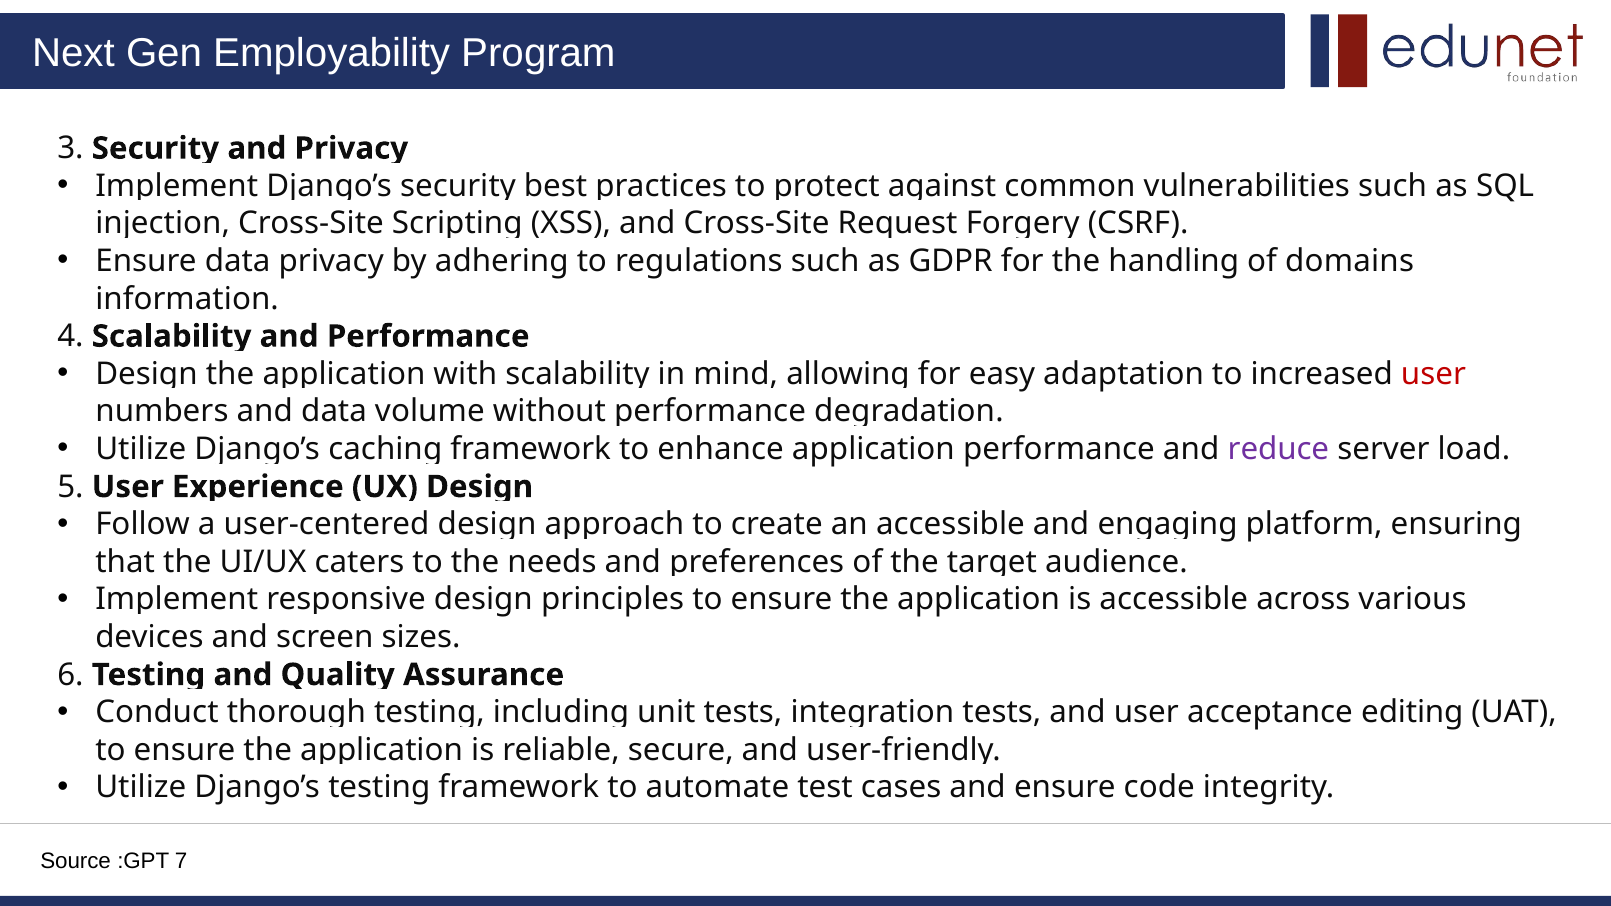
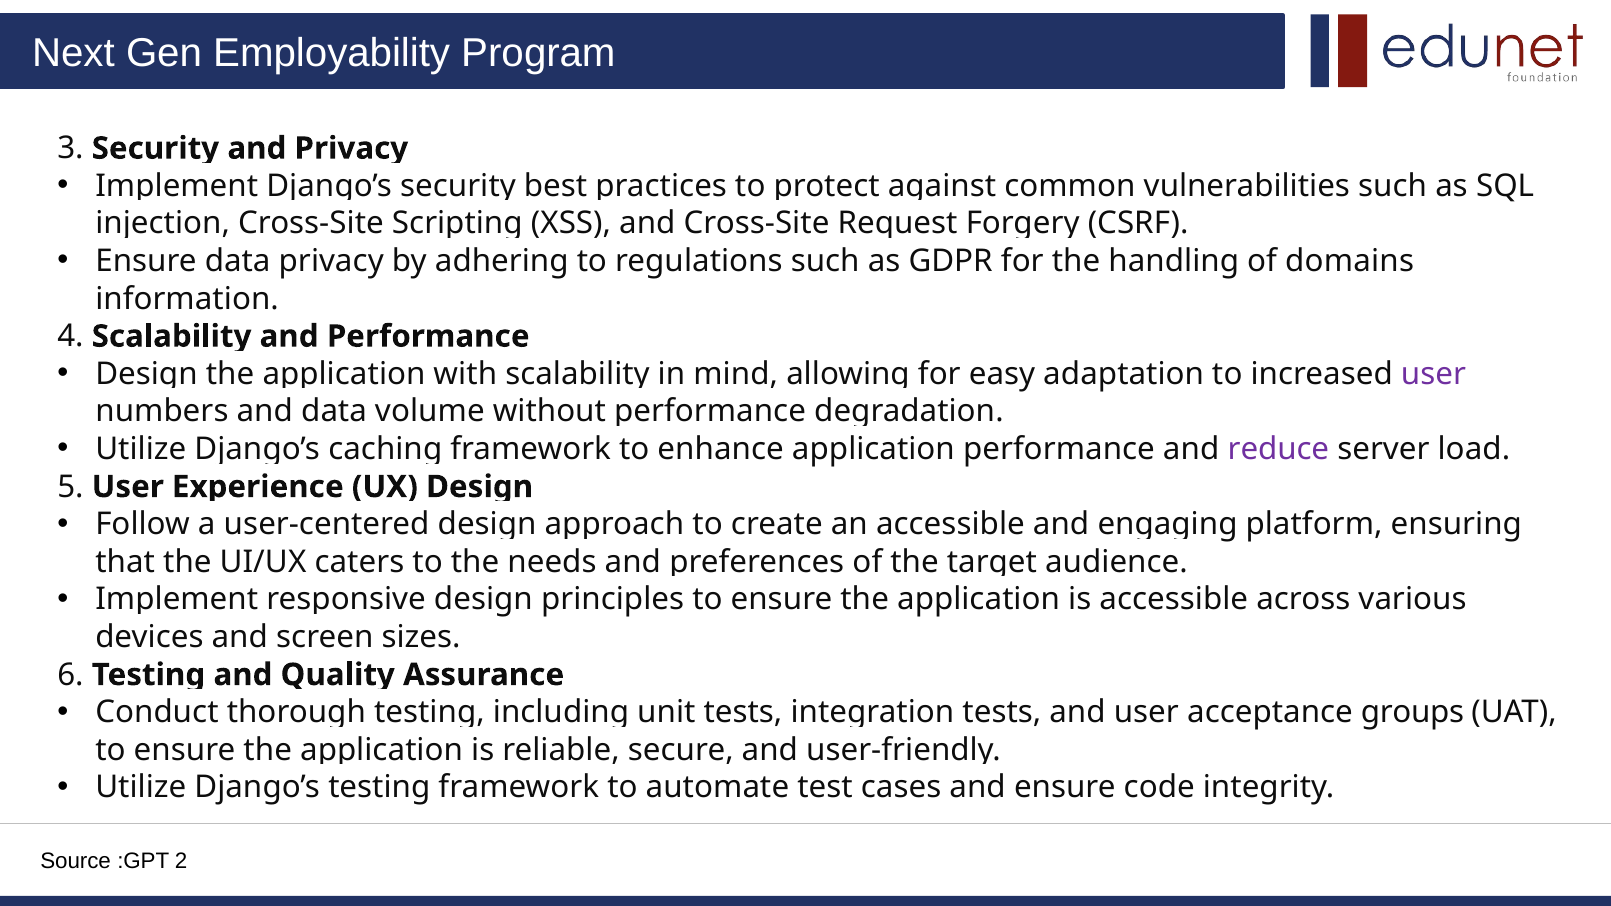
user colour: red -> purple (1433, 374)
editing: editing -> groups (1412, 713)
7: 7 -> 2 (181, 861)
